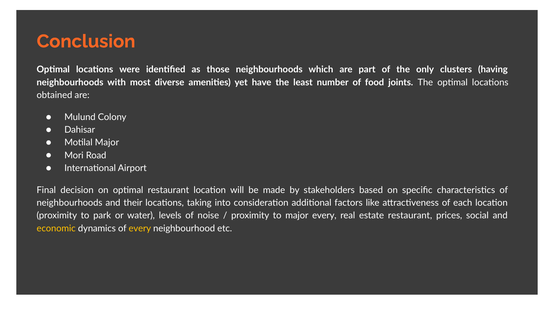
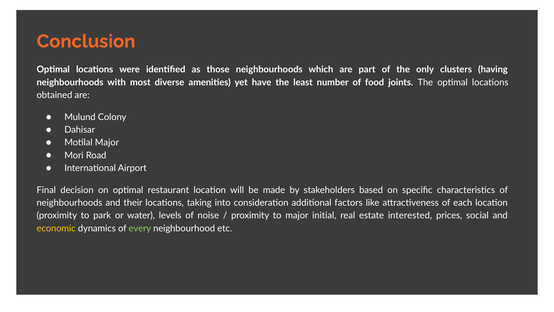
major every: every -> initial (324, 215)
estate restaurant: restaurant -> interested (410, 215)
every colour: yellow -> light green (140, 228)
